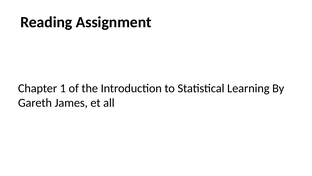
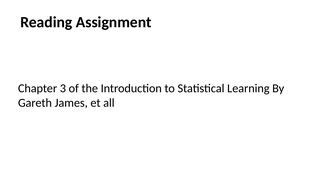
1: 1 -> 3 (63, 88)
